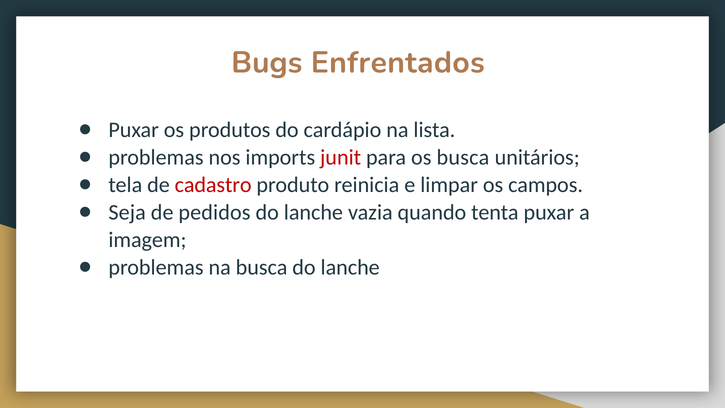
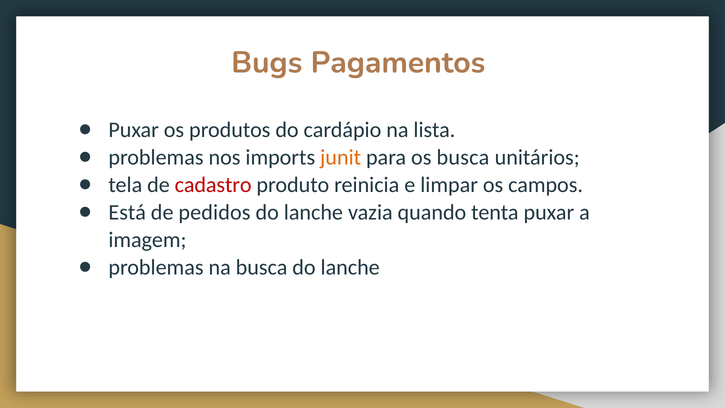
Enfrentados: Enfrentados -> Pagamentos (398, 62)
junit colour: red -> orange (341, 157)
Seja: Seja -> Está (127, 212)
